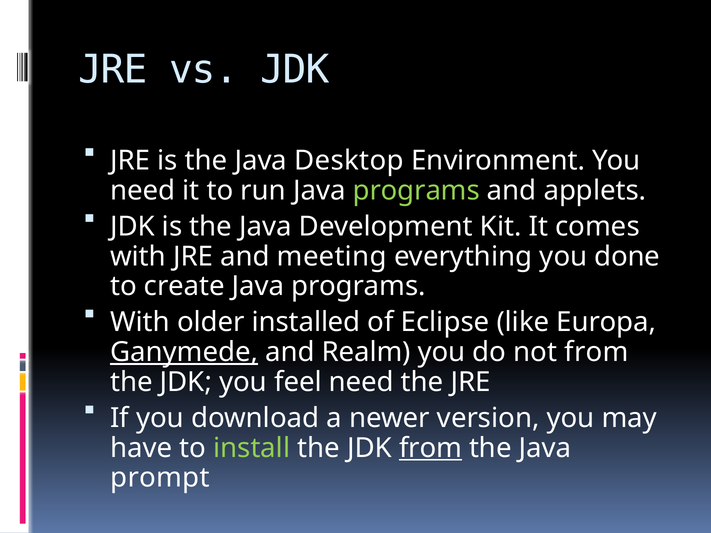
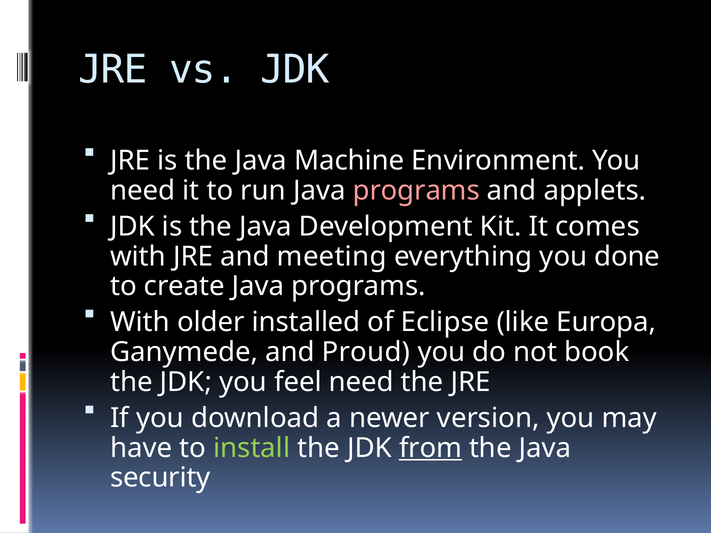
Desktop: Desktop -> Machine (349, 161)
programs colour: light green -> pink (416, 191)
Ganymede underline: present -> none (184, 352)
Realm: Realm -> Proud (366, 352)
not from: from -> book (597, 352)
prompt: prompt -> security (160, 478)
